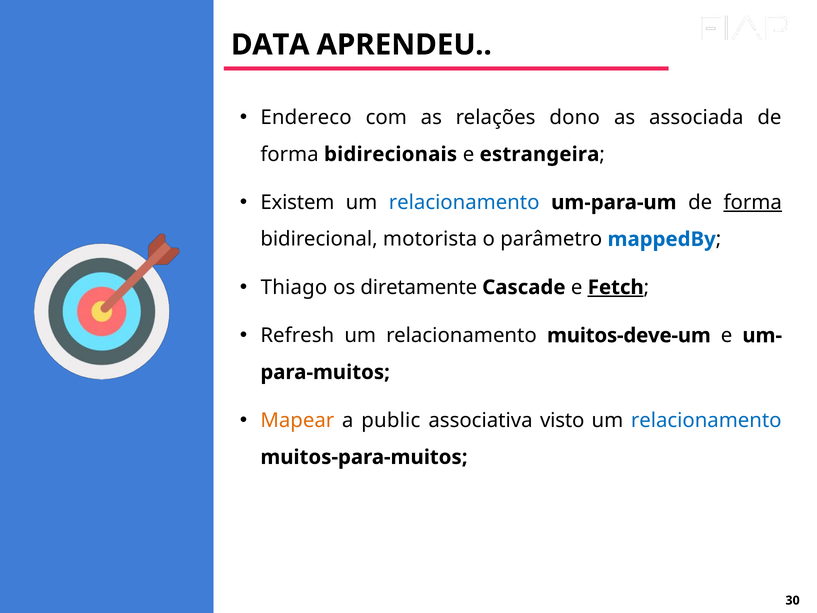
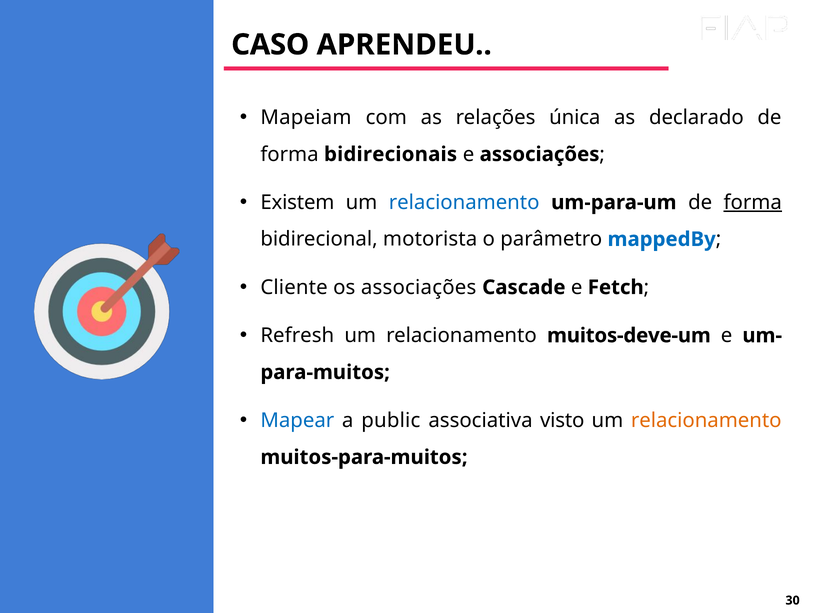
DATA: DATA -> CASO (270, 45)
Endereco: Endereco -> Mapeiam (306, 117)
dono: dono -> única (575, 117)
associada: associada -> declarado (696, 117)
e estrangeira: estrangeira -> associações (540, 154)
Thiago: Thiago -> Cliente (294, 287)
os diretamente: diretamente -> associações (419, 287)
Fetch underline: present -> none (616, 287)
Mapear colour: orange -> blue (297, 420)
relacionamento colour: blue -> orange (706, 420)
